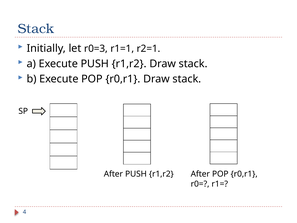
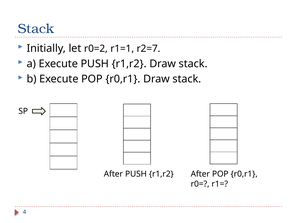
r0=3: r0=3 -> r0=2 (96, 49)
r2=1: r2=1 -> r2=7 (149, 49)
